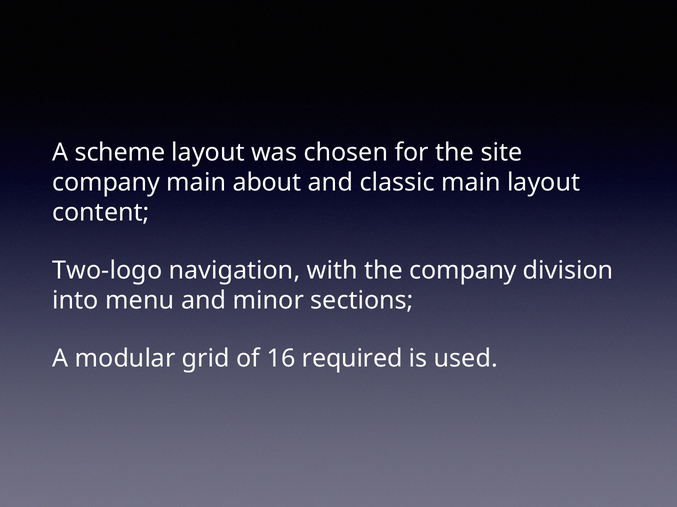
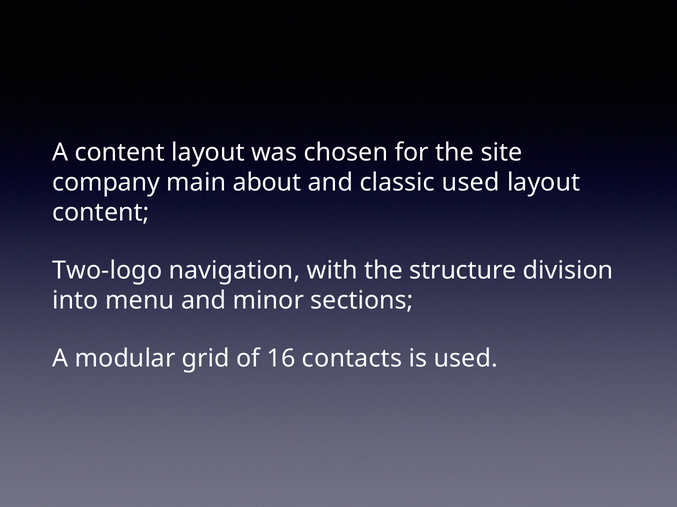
A scheme: scheme -> content (120, 152)
classic main: main -> used (471, 183)
the company: company -> structure (463, 271)
required: required -> contacts (352, 359)
